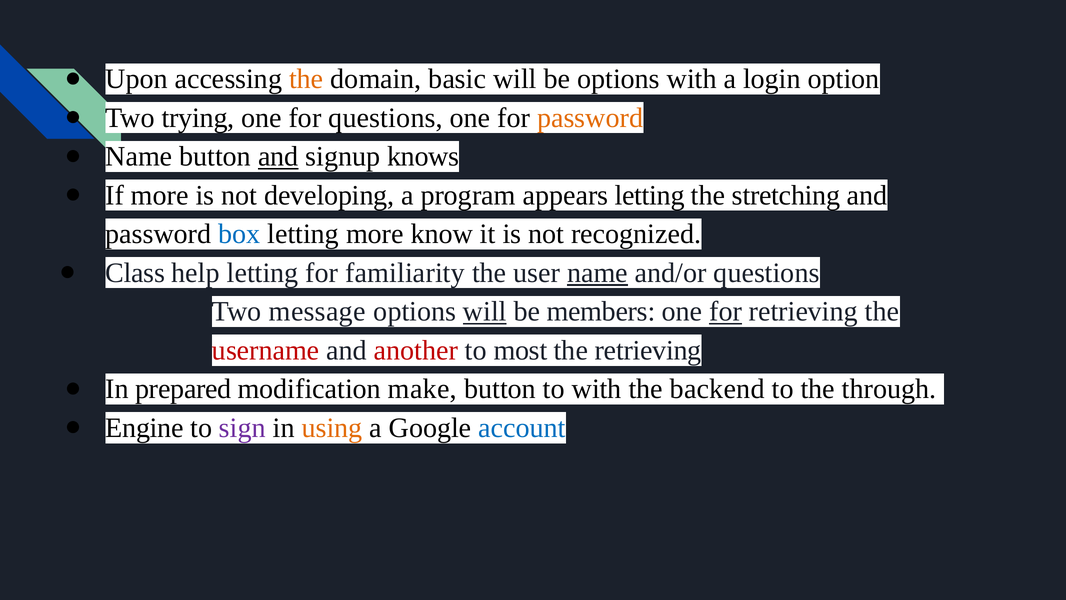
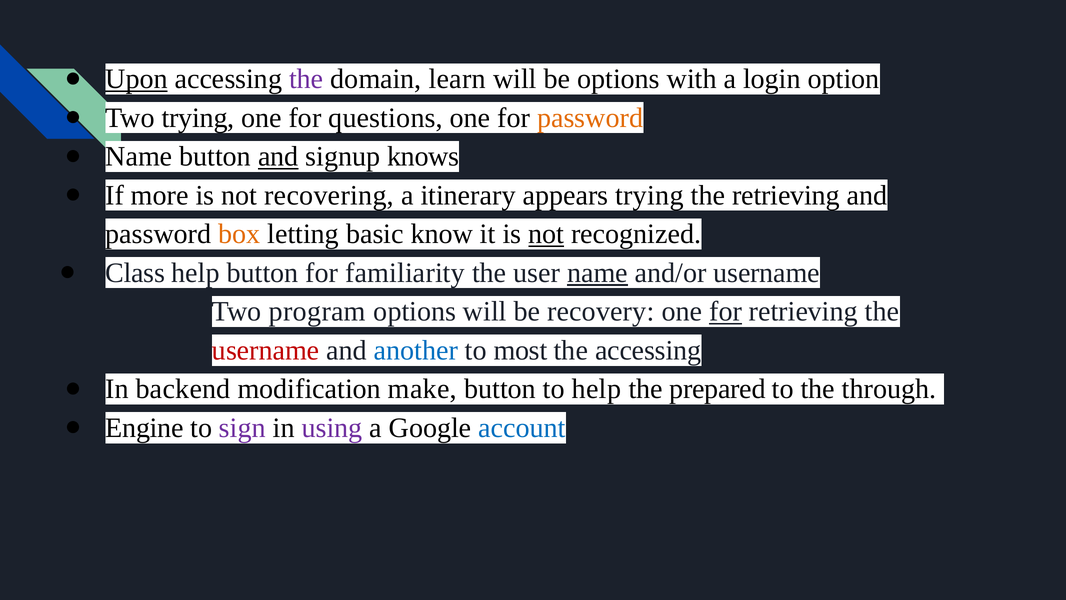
Upon underline: none -> present (137, 79)
the colour: orange -> purple (306, 79)
basic: basic -> learn (457, 79)
developing: developing -> recovering (329, 195)
program: program -> itinerary (468, 195)
appears letting: letting -> trying (649, 195)
the stretching: stretching -> retrieving (786, 195)
box colour: blue -> orange (239, 234)
letting more: more -> basic (375, 234)
not underline: none -> present (546, 234)
help letting: letting -> button (263, 273)
and/or questions: questions -> username (767, 273)
message: message -> program (317, 311)
will underline: present -> none (485, 311)
members: members -> recovery (601, 311)
another colour: red -> blue (416, 350)
the retrieving: retrieving -> accessing (648, 350)
prepared: prepared -> backend (183, 389)
to with: with -> help (596, 389)
backend: backend -> prepared (718, 389)
using colour: orange -> purple (332, 428)
